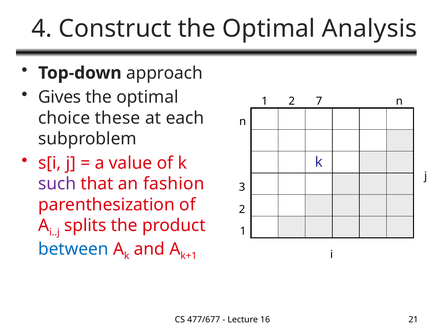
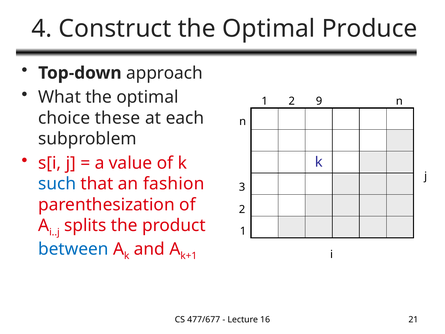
Analysis: Analysis -> Produce (370, 29)
Gives: Gives -> What (60, 97)
7: 7 -> 9 (319, 101)
such colour: purple -> blue (57, 184)
